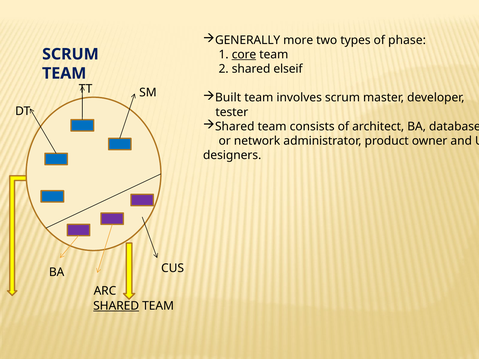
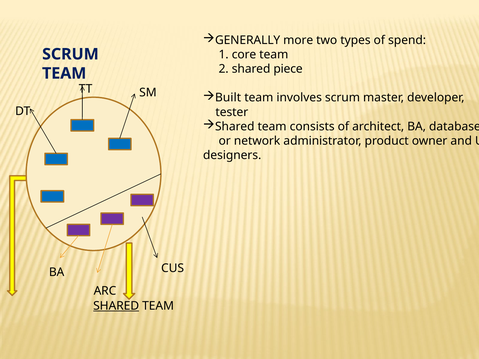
phase: phase -> spend (407, 40)
core underline: present -> none (244, 55)
elseif: elseif -> piece (288, 69)
